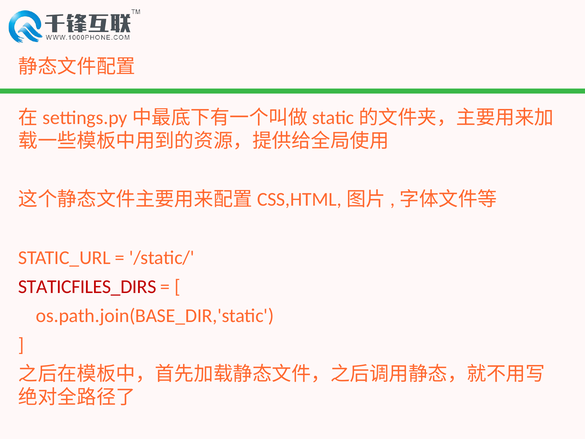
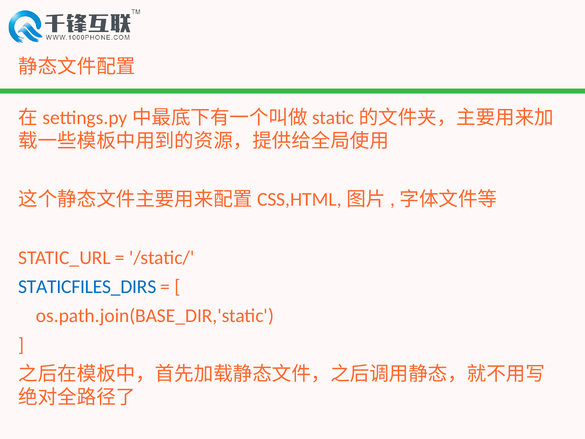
STATICFILES_DIRS colour: red -> blue (87, 287)
